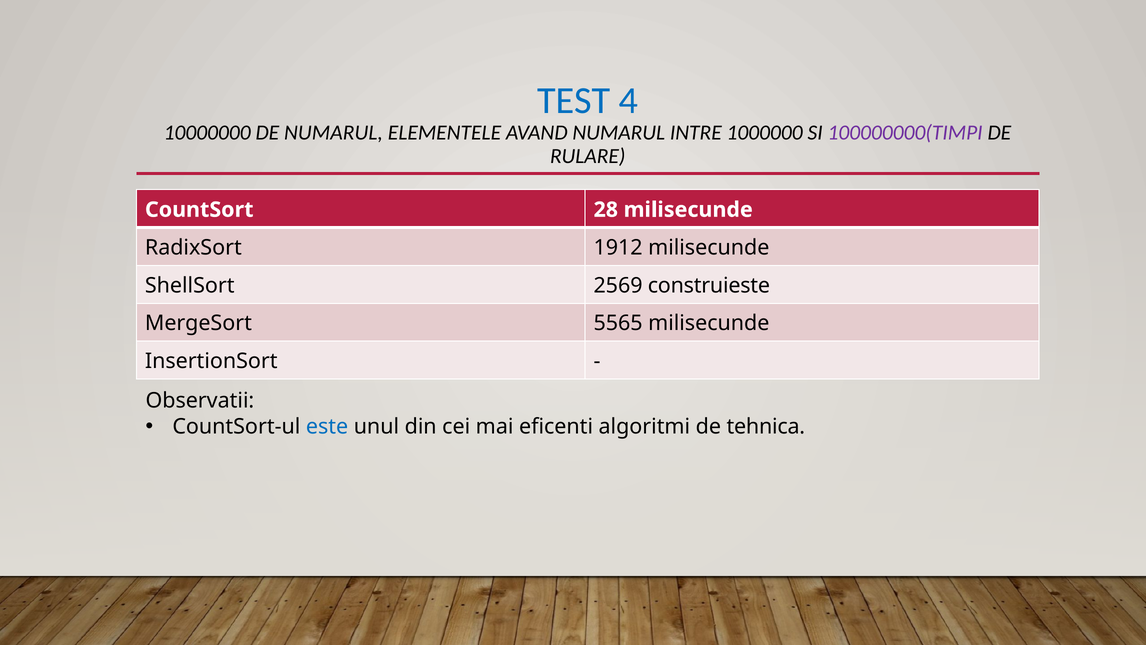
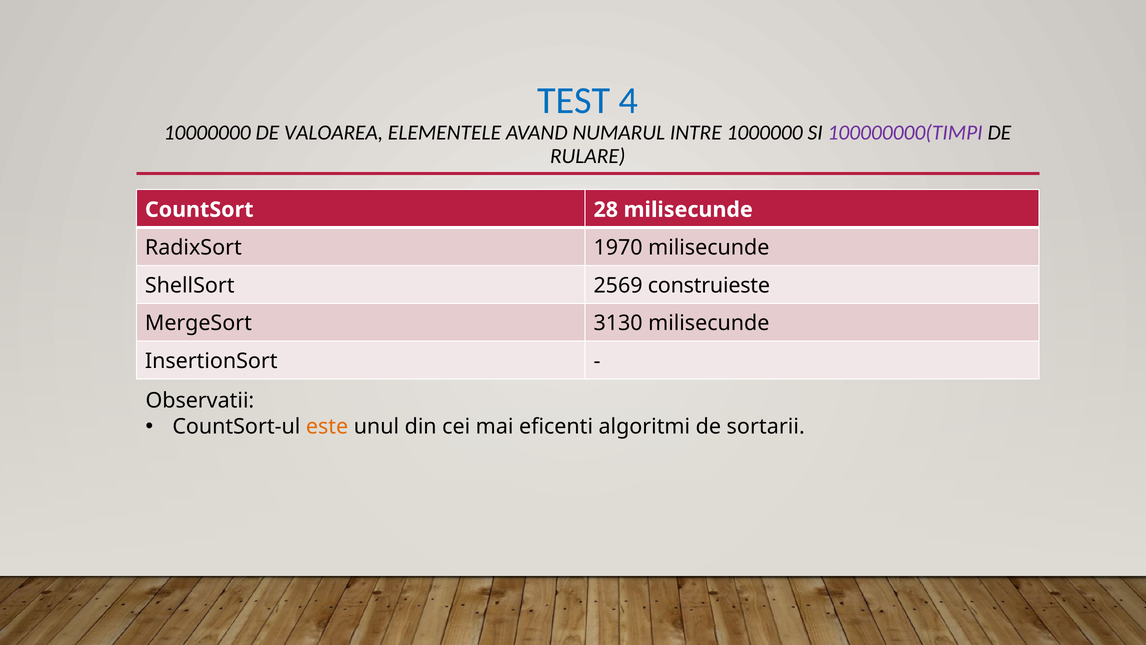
DE NUMARUL: NUMARUL -> VALOAREA (334, 133)
1912: 1912 -> 1970 (618, 247)
5565: 5565 -> 3130 (618, 323)
este colour: blue -> orange (327, 426)
tehnica: tehnica -> sortarii (766, 426)
